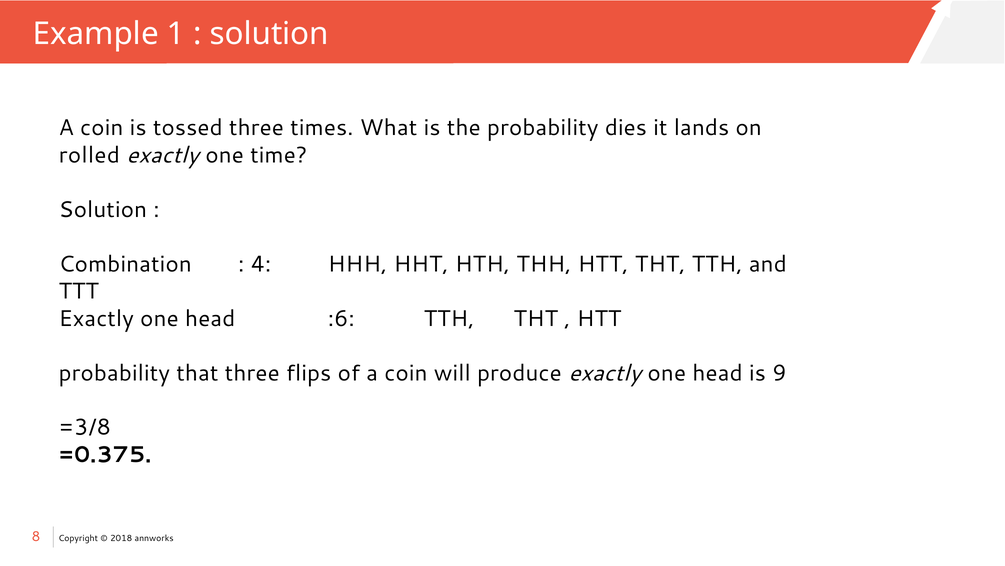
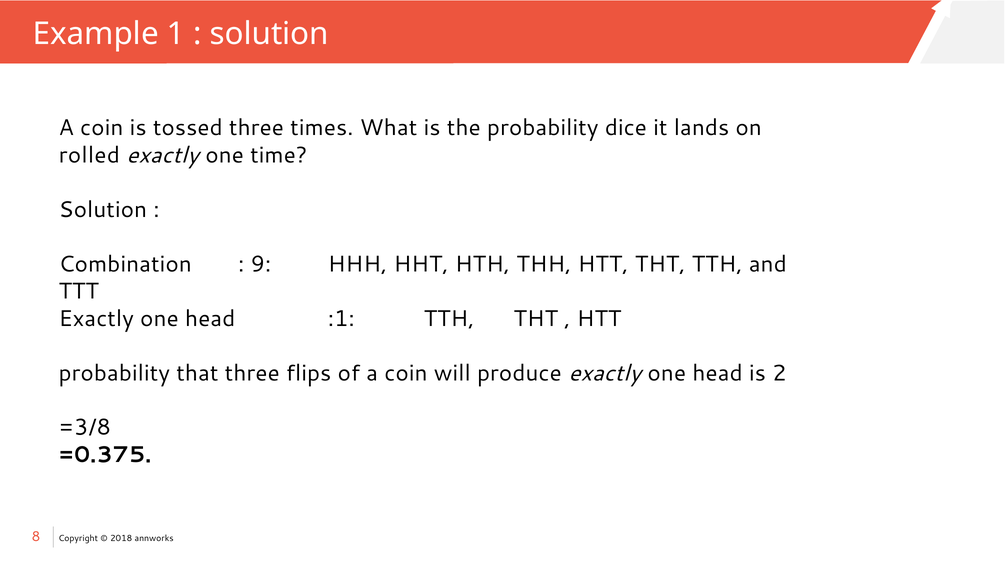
dies: dies -> dice (626, 128)
4: 4 -> 9 (261, 264)
:6: :6 -> :1 (341, 318)
9: 9 -> 2 (779, 373)
